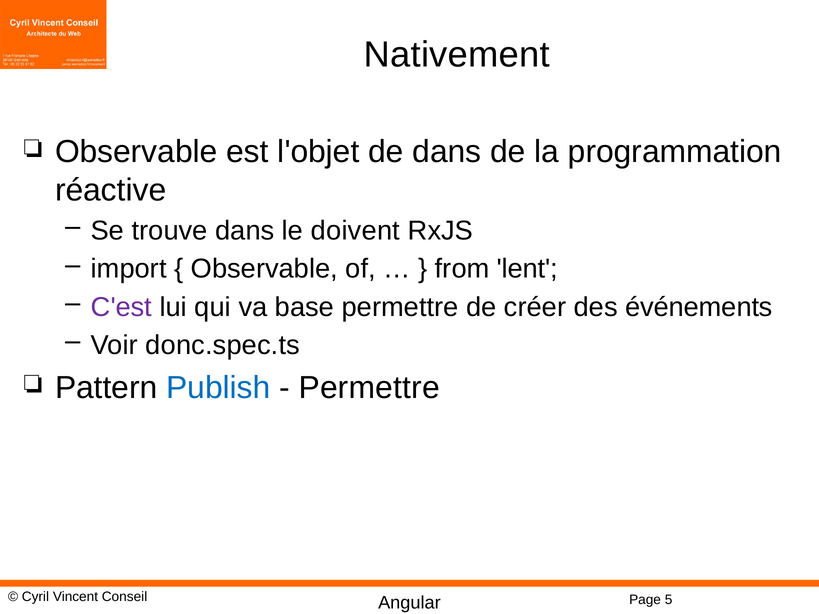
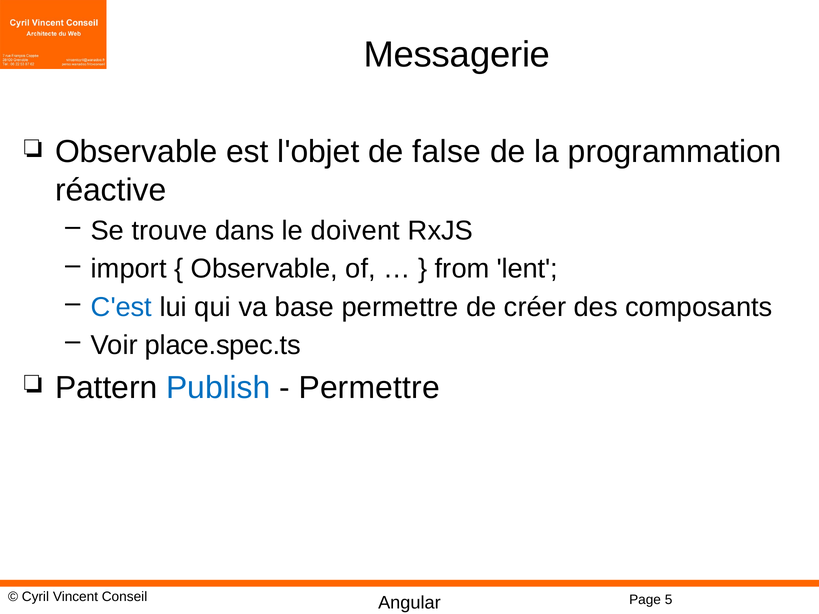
Nativement: Nativement -> Messagerie (457, 55)
de dans: dans -> false (447, 152)
C'est colour: purple -> blue (121, 307)
événements: événements -> composants (699, 307)
donc.spec.ts: donc.spec.ts -> place.spec.ts (223, 345)
